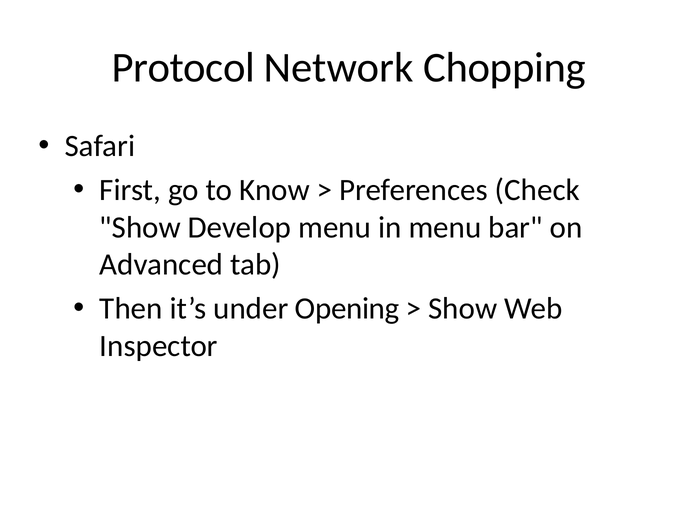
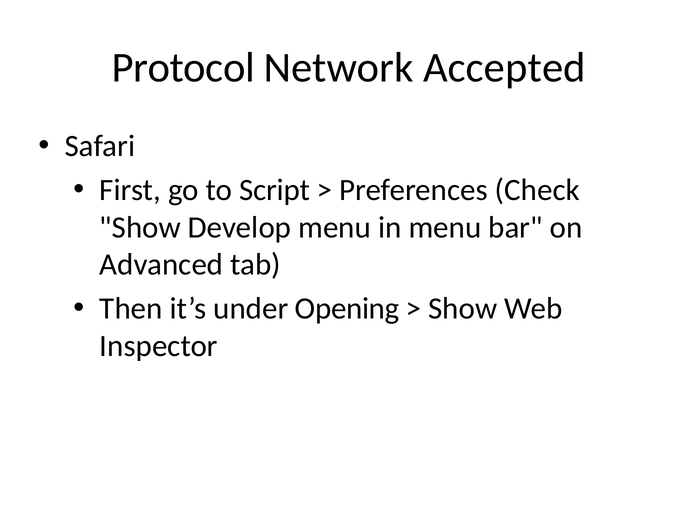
Chopping: Chopping -> Accepted (504, 68)
Know: Know -> Script (275, 190)
